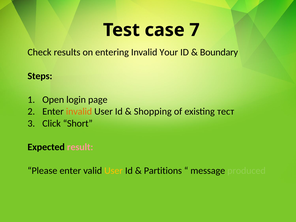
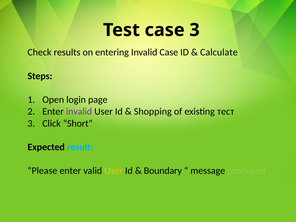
case 7: 7 -> 3 (195, 30)
Invalid Your: Your -> Case (169, 52)
Boundary: Boundary -> Calculate (219, 52)
invalid colour: orange -> purple (79, 112)
result colour: pink -> light blue (80, 147)
Partitions: Partitions -> Boundary (163, 171)
